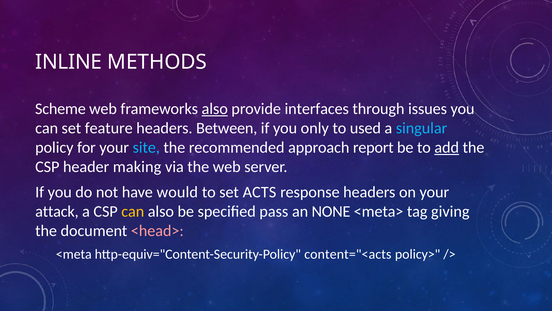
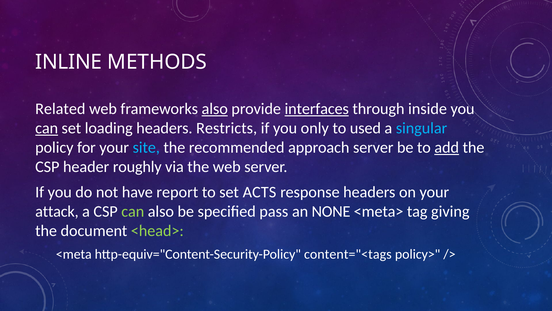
Scheme: Scheme -> Related (60, 109)
interfaces underline: none -> present (317, 109)
issues: issues -> inside (428, 109)
can underline: none -> present (47, 128)
feature: feature -> loading (109, 128)
Between: Between -> Restricts (227, 128)
approach report: report -> server (373, 147)
making: making -> roughly (137, 167)
would: would -> report (177, 192)
can colour: yellow -> light green (133, 211)
<head> colour: pink -> light green (157, 230)
content="<acts: content="<acts -> content="<tags (348, 254)
